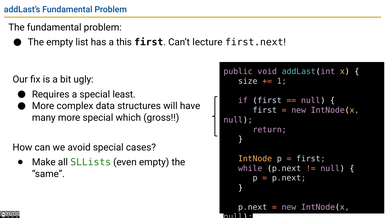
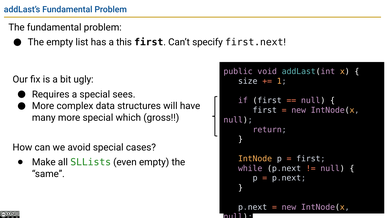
lecture: lecture -> specify (208, 42)
least: least -> sees (124, 94)
